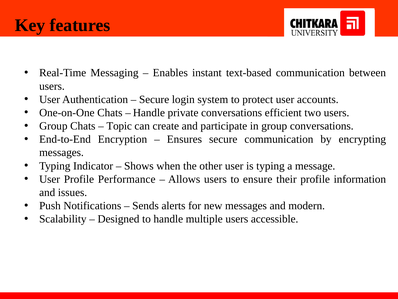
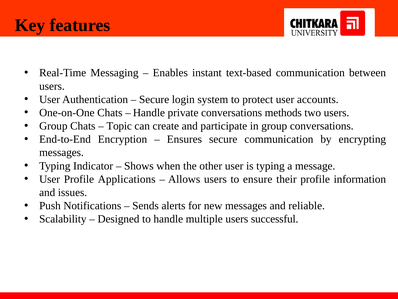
efficient: efficient -> methods (283, 113)
Performance: Performance -> Applications (127, 179)
modern: modern -> reliable (307, 205)
accessible: accessible -> successful (275, 219)
